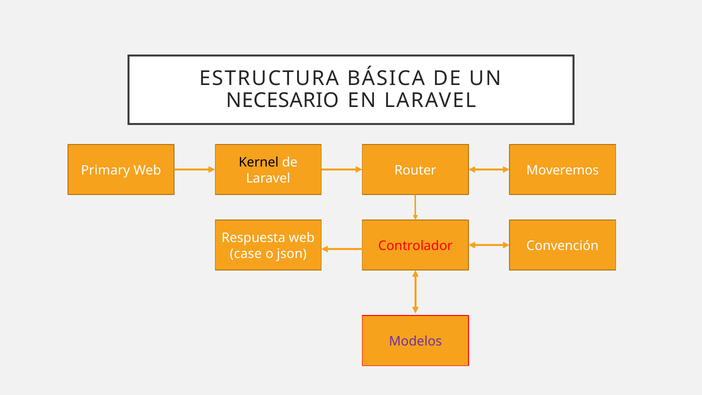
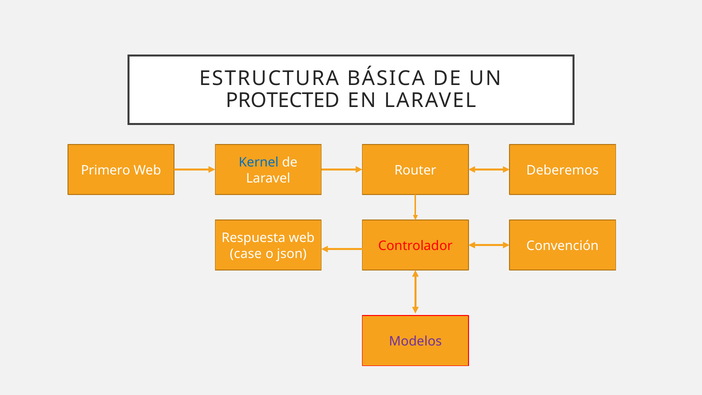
NECESARIO: NECESARIO -> PROTECTED (283, 101)
Kernel colour: black -> blue (259, 162)
Primary: Primary -> Primero (106, 170)
Moveremos: Moveremos -> Deberemos (563, 170)
